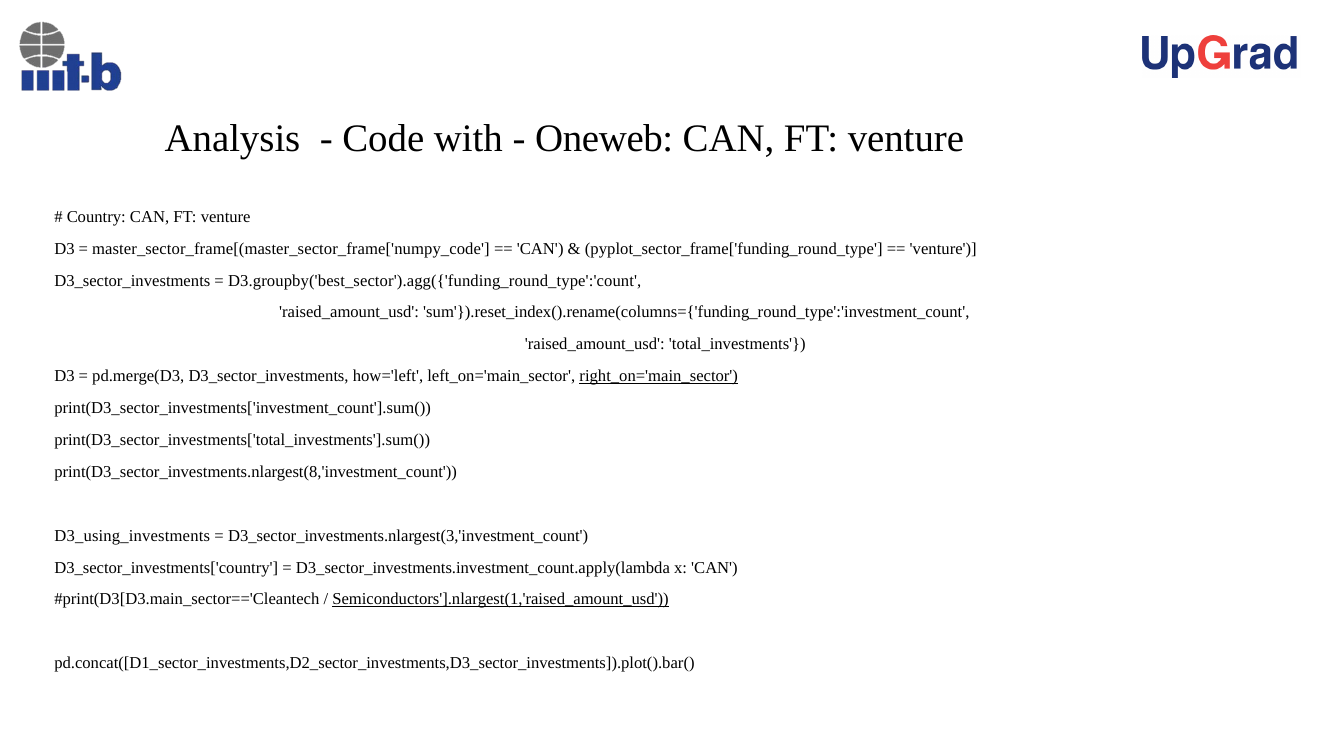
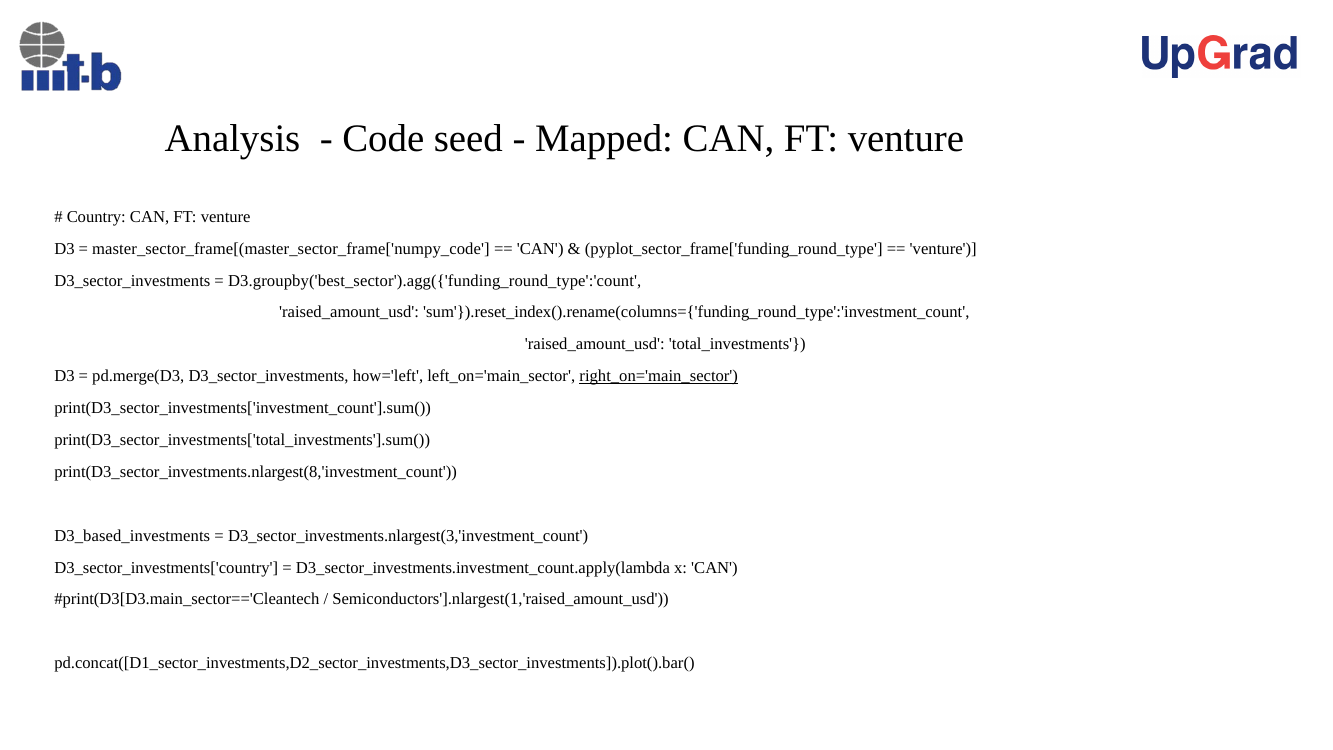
with: with -> seed (468, 139)
Oneweb: Oneweb -> Mapped (604, 139)
D3_using_investments: D3_using_investments -> D3_based_investments (132, 536)
Semiconductors'].nlargest(1,'raised_amount_usd underline: present -> none (501, 599)
